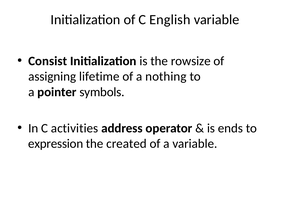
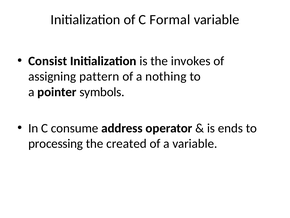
English: English -> Formal (170, 20)
rowsize: rowsize -> invokes (191, 61)
lifetime: lifetime -> pattern (99, 76)
activities: activities -> consume (75, 128)
expression: expression -> processing (56, 143)
